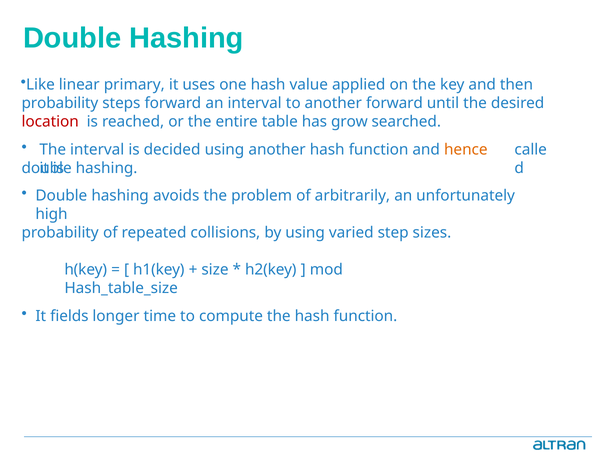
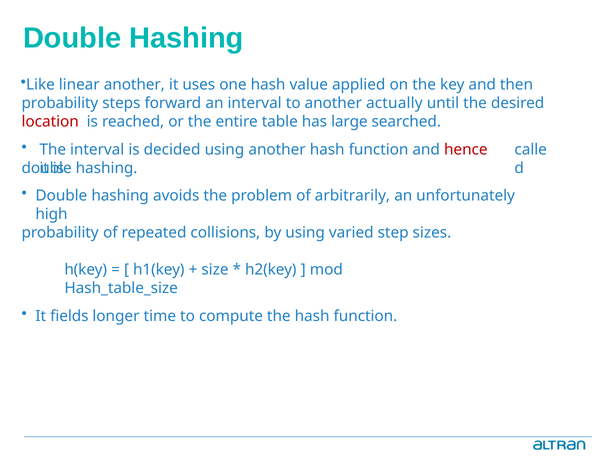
linear primary: primary -> another (134, 85)
another forward: forward -> actually (394, 103)
grow: grow -> large (349, 122)
hence colour: orange -> red (466, 150)
